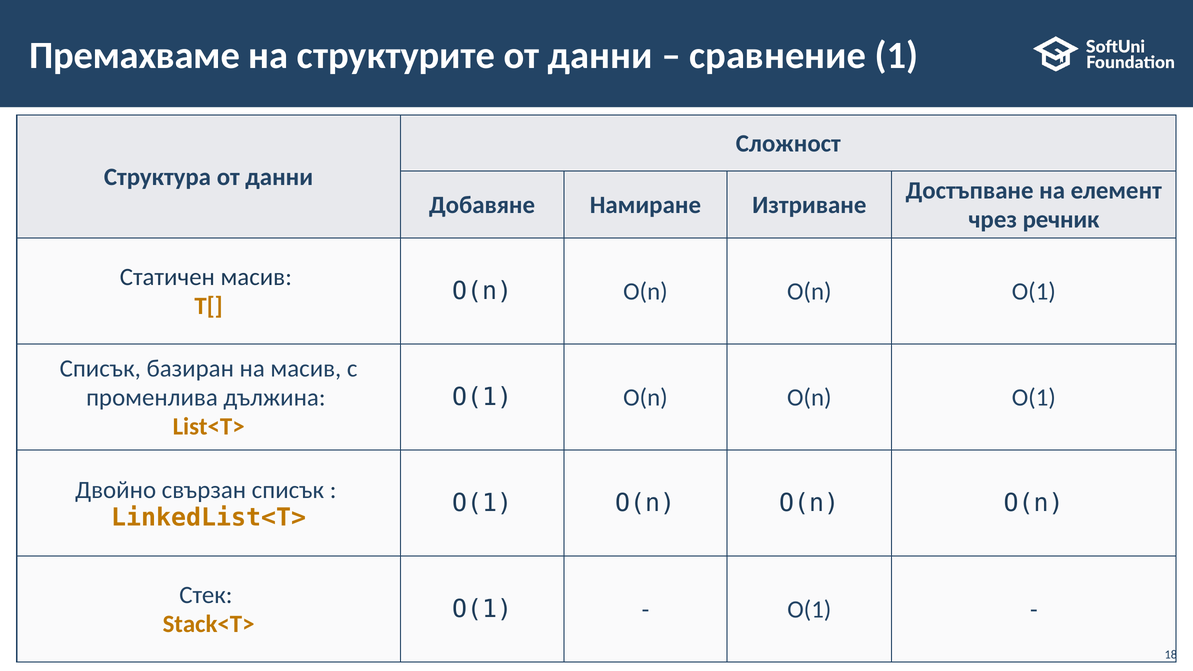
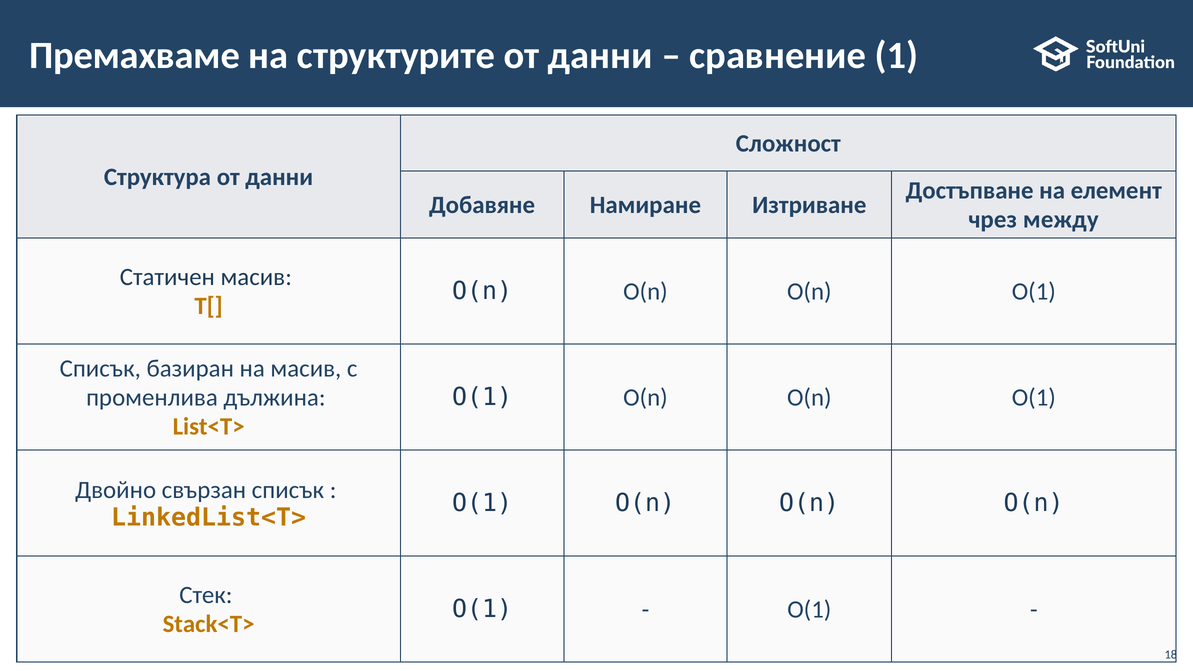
речник: речник -> между (1061, 219)
